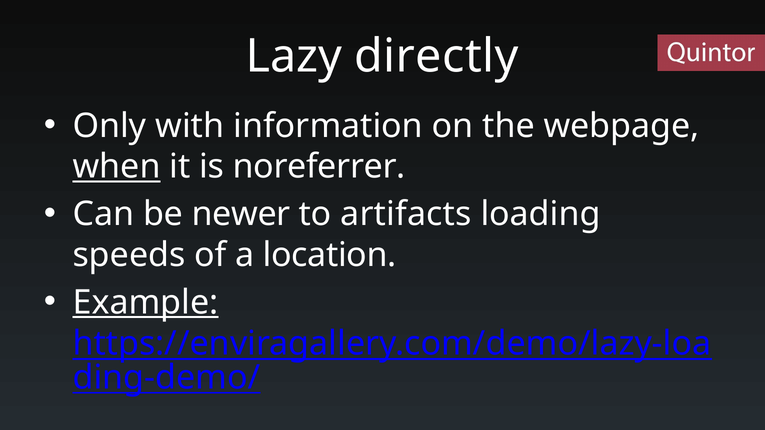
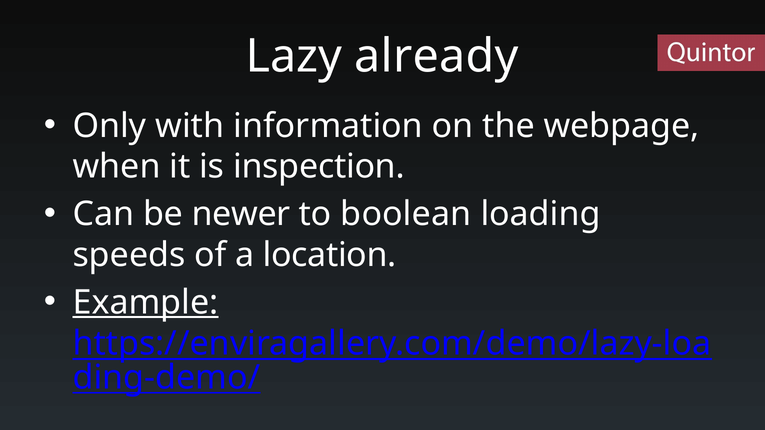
directly: directly -> already (436, 56)
when underline: present -> none (117, 167)
noreferrer: noreferrer -> inspection (319, 167)
artifacts: artifacts -> boolean (406, 214)
